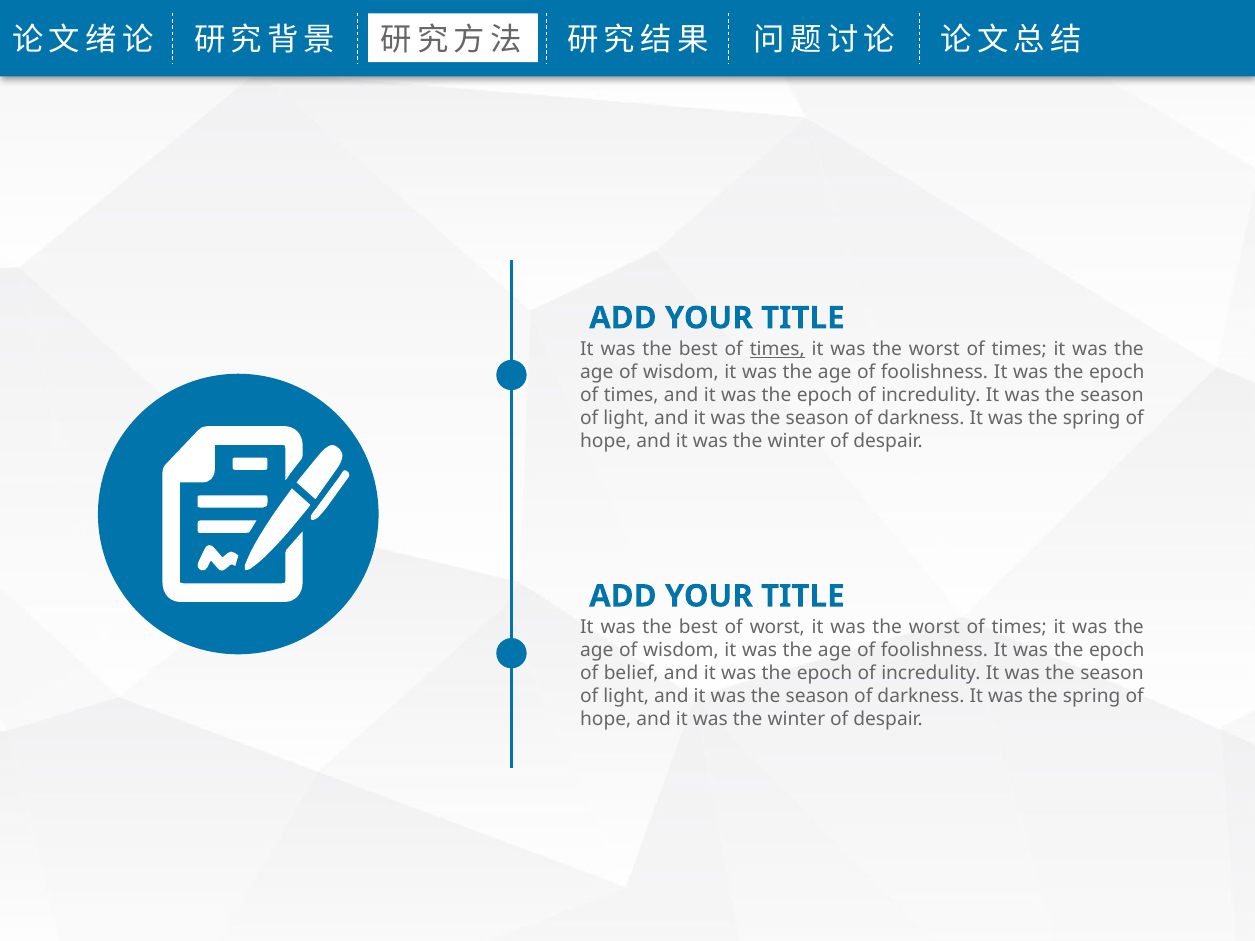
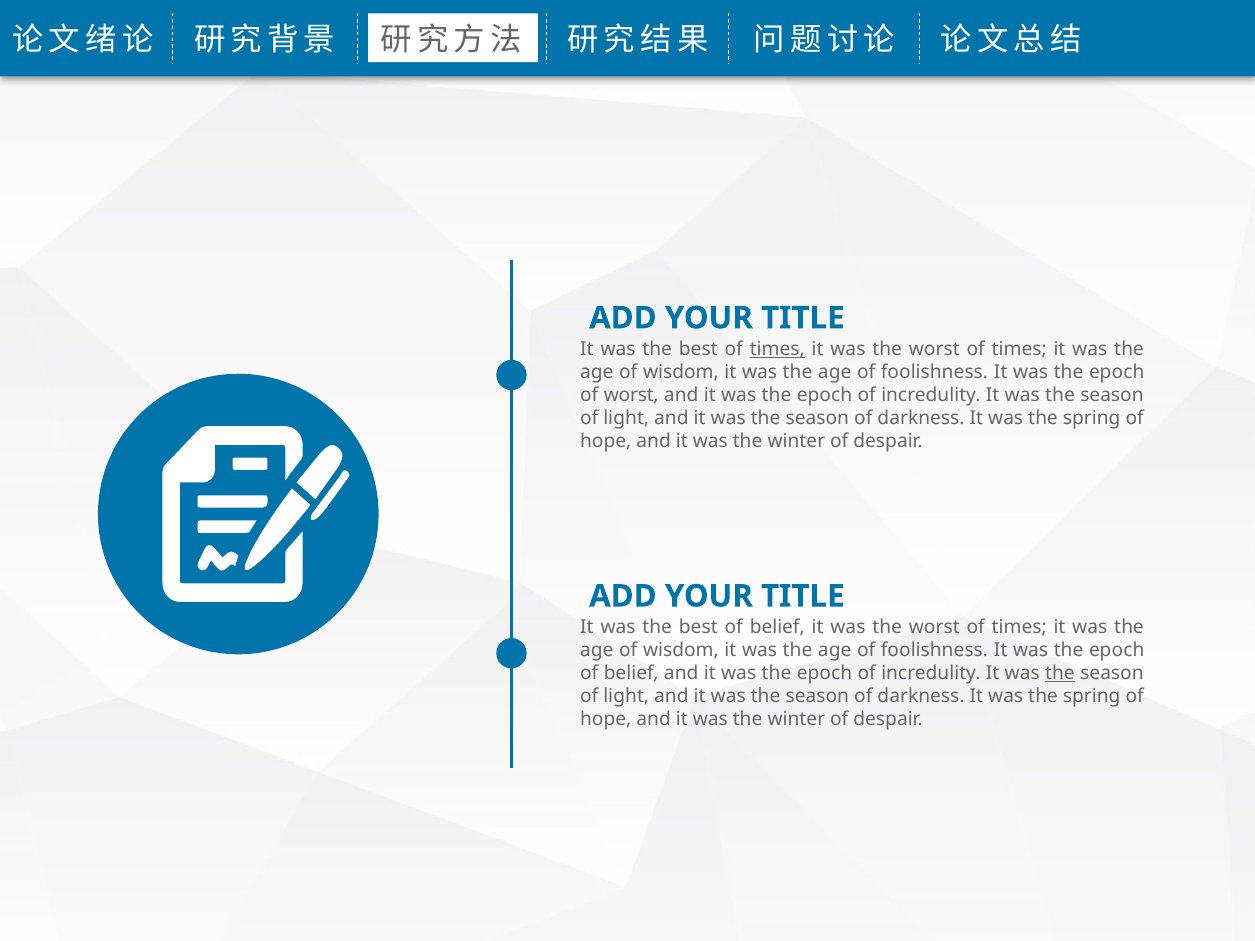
times: times -> worst (631, 395)
best of worst: worst -> belief (777, 628)
the underline: none -> present (1060, 674)
